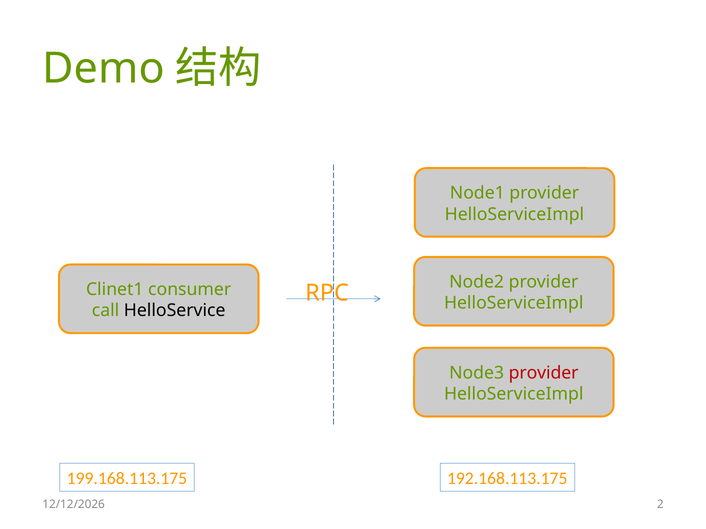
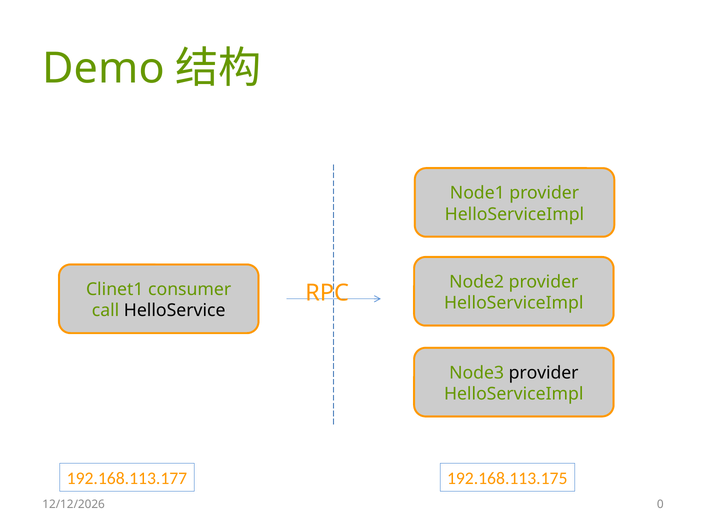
provider colour: red -> black (544, 373)
199.168.113.175: 199.168.113.175 -> 192.168.113.177 (127, 479)
2: 2 -> 0 (660, 505)
